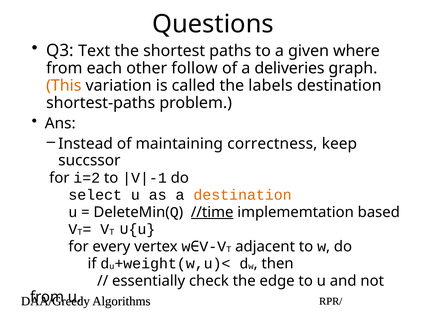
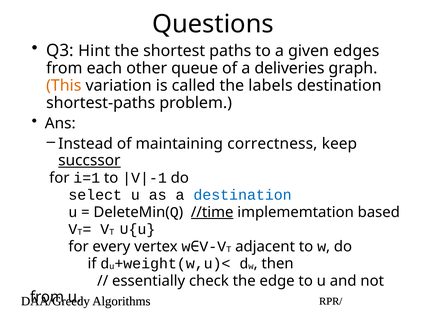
Text: Text -> Hint (94, 51)
where: where -> edges (356, 51)
follow: follow -> queue (195, 68)
succssor underline: none -> present (89, 161)
i=2: i=2 -> i=1 (87, 178)
destination colour: orange -> blue (243, 195)
